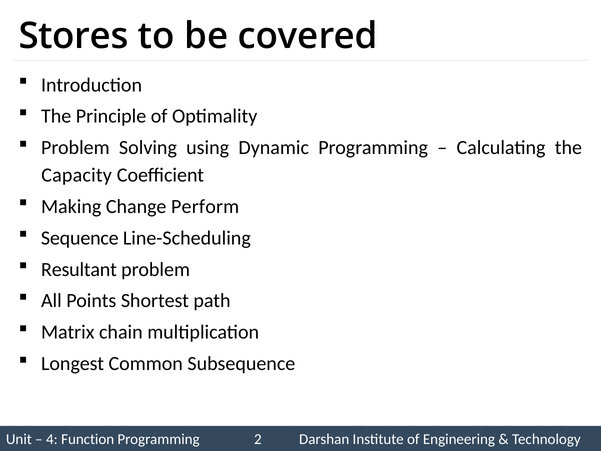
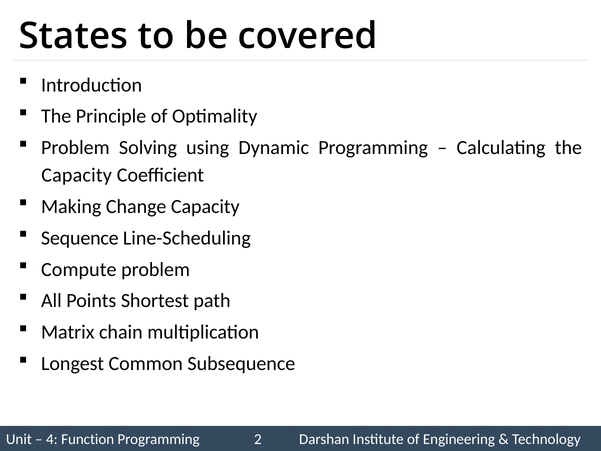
Stores: Stores -> States (73, 36)
Change Perform: Perform -> Capacity (205, 207)
Resultant: Resultant -> Compute (79, 269)
